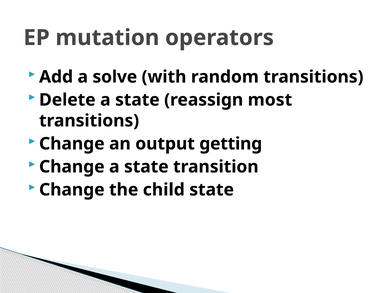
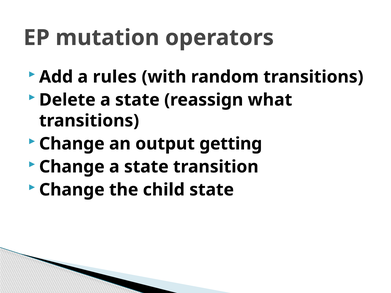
solve: solve -> rules (115, 77)
most: most -> what (270, 100)
